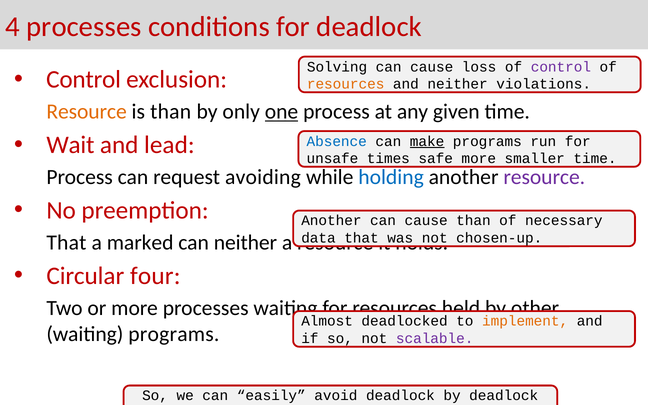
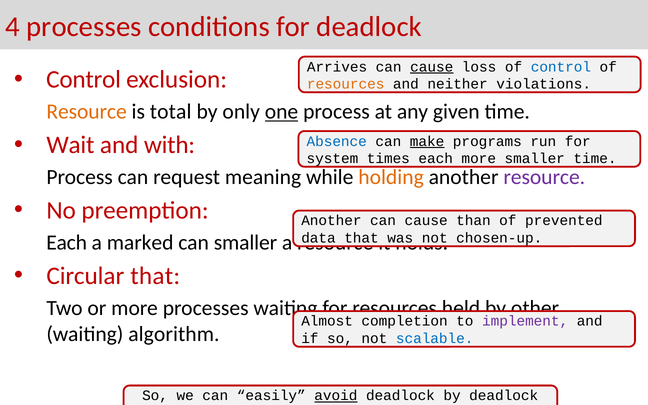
Solving: Solving -> Arrives (337, 67)
cause underline: none -> present (432, 67)
control colour: purple -> blue (561, 67)
is than: than -> total (171, 112)
lead: lead -> with (170, 145)
unsafe: unsafe -> system (332, 159)
times safe: safe -> each (436, 159)
avoiding: avoiding -> meaning (263, 177)
holding colour: blue -> orange (391, 177)
necessary: necessary -> prevented (564, 221)
That: That -> Each (67, 243)
can neither: neither -> smaller (245, 243)
Circular four: four -> that (155, 276)
deadlocked: deadlocked -> completion (405, 321)
implement colour: orange -> purple (525, 321)
waiting programs: programs -> algorithm (174, 334)
scalable colour: purple -> blue (435, 339)
avoid underline: none -> present (336, 396)
